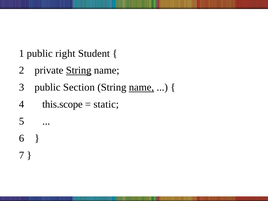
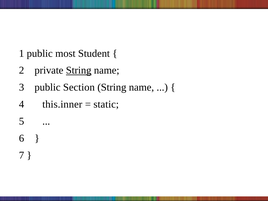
right: right -> most (65, 53)
name underline: present -> none (141, 87)
this.scope: this.scope -> this.inner (62, 104)
